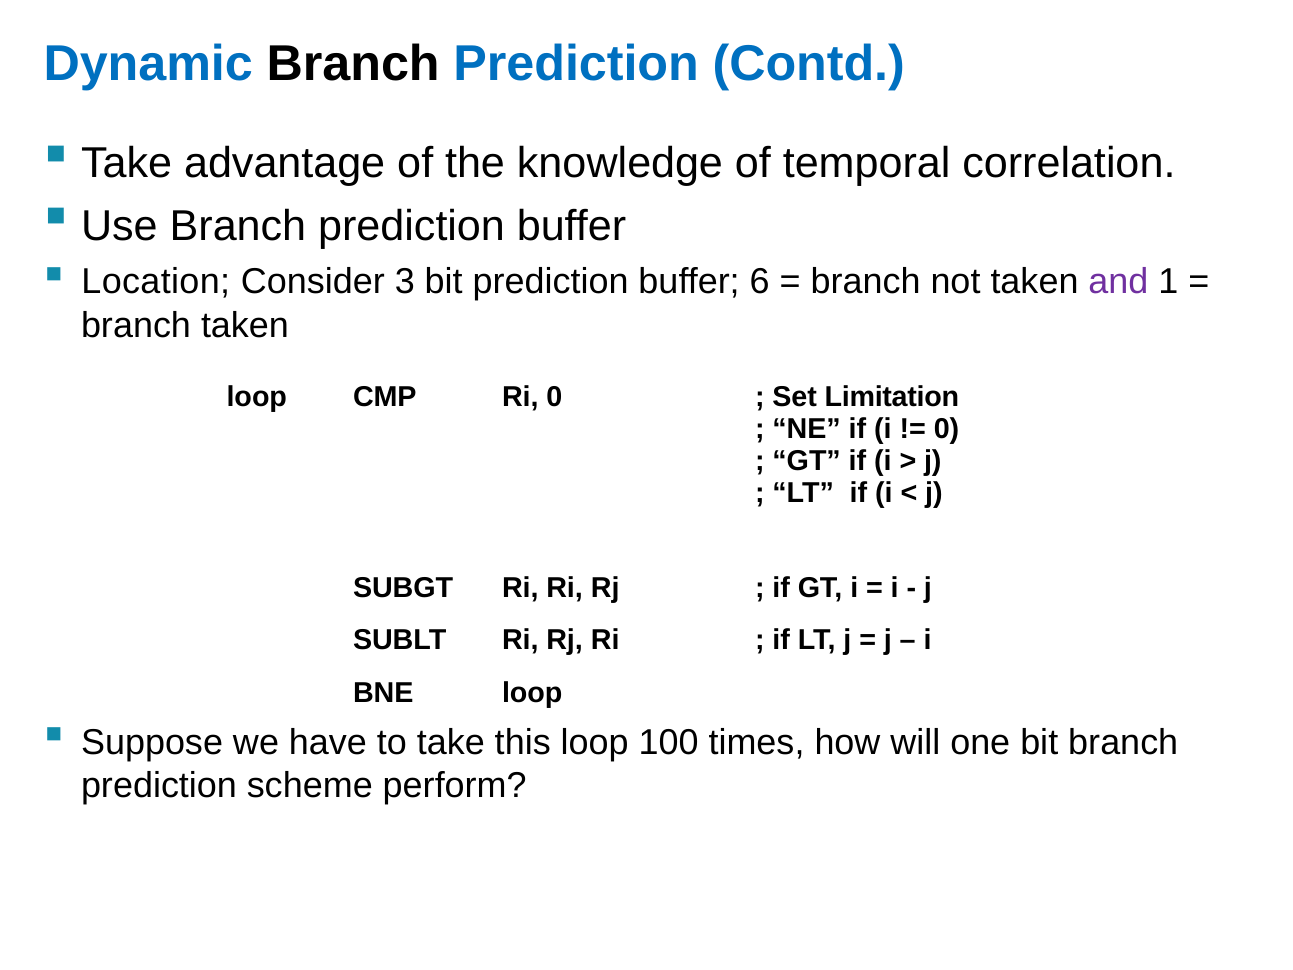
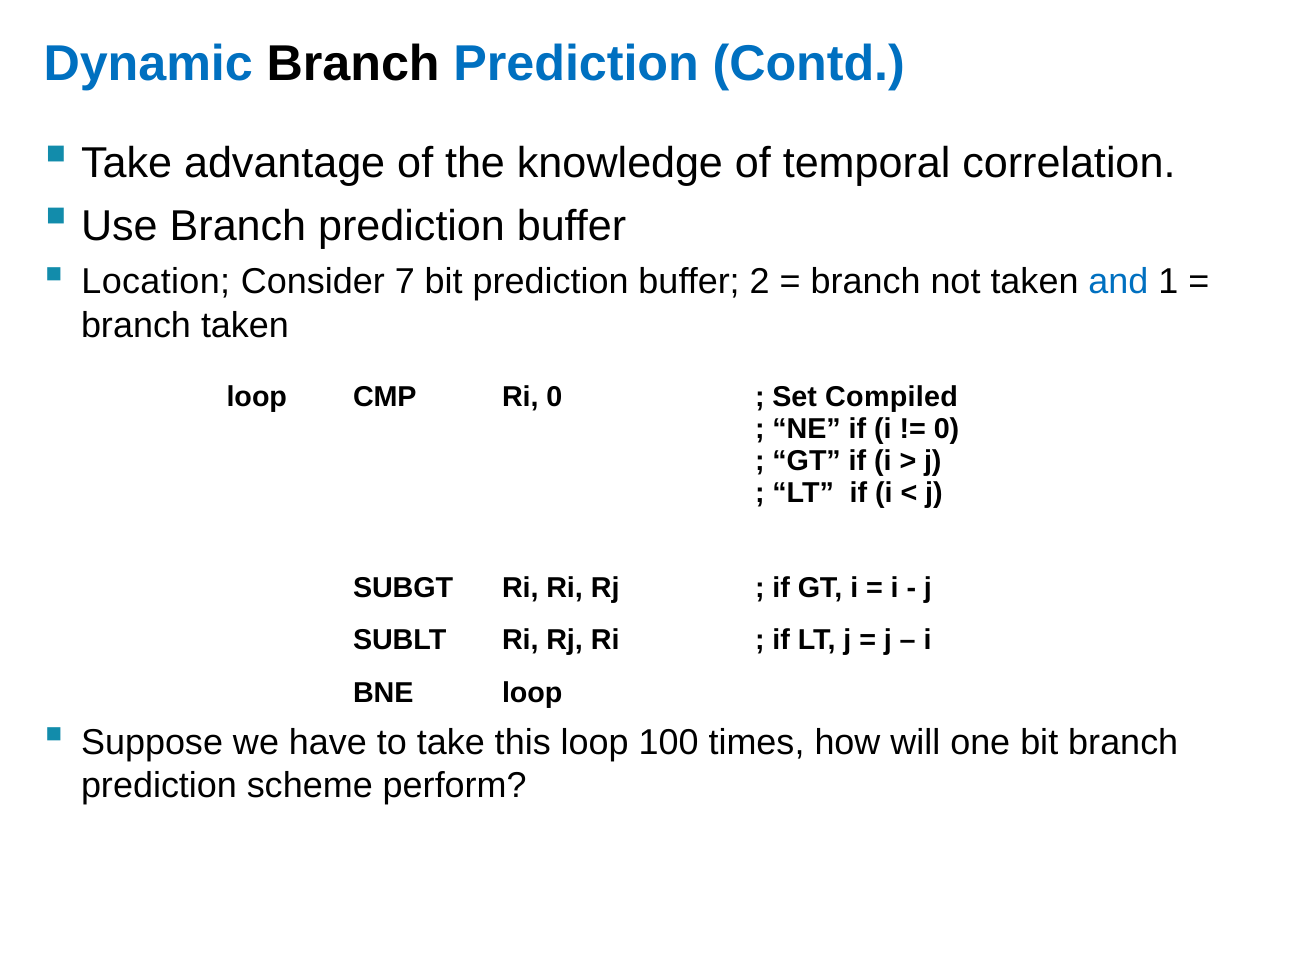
3: 3 -> 7 (405, 282)
6: 6 -> 2 (760, 282)
and colour: purple -> blue (1118, 282)
Limitation: Limitation -> Compiled (892, 397)
